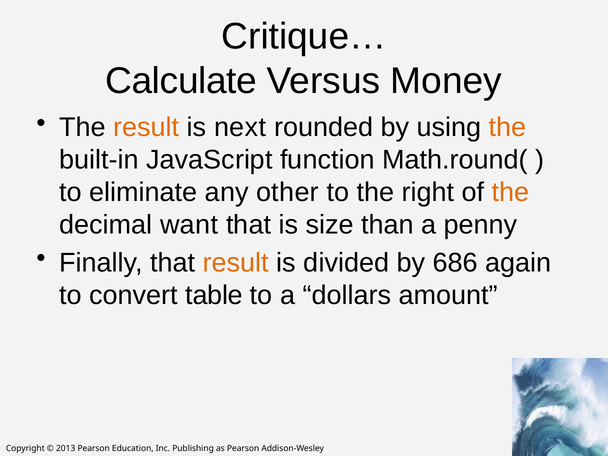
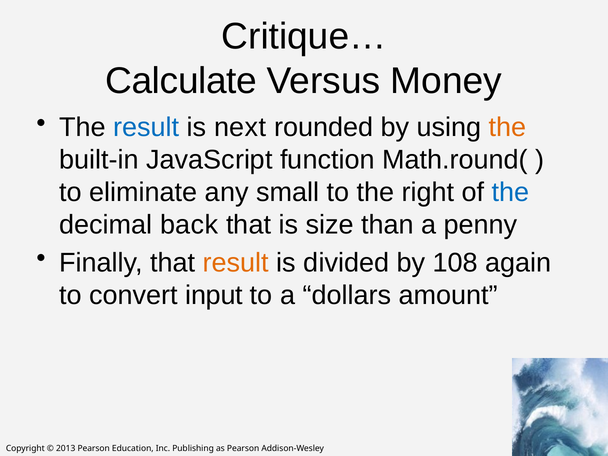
result colour: orange -> blue (146, 128)
other: other -> small (288, 192)
the colour: orange -> blue (511, 192)
want: want -> back (189, 225)
686: 686 -> 108 (455, 263)
table: table -> input (214, 295)
